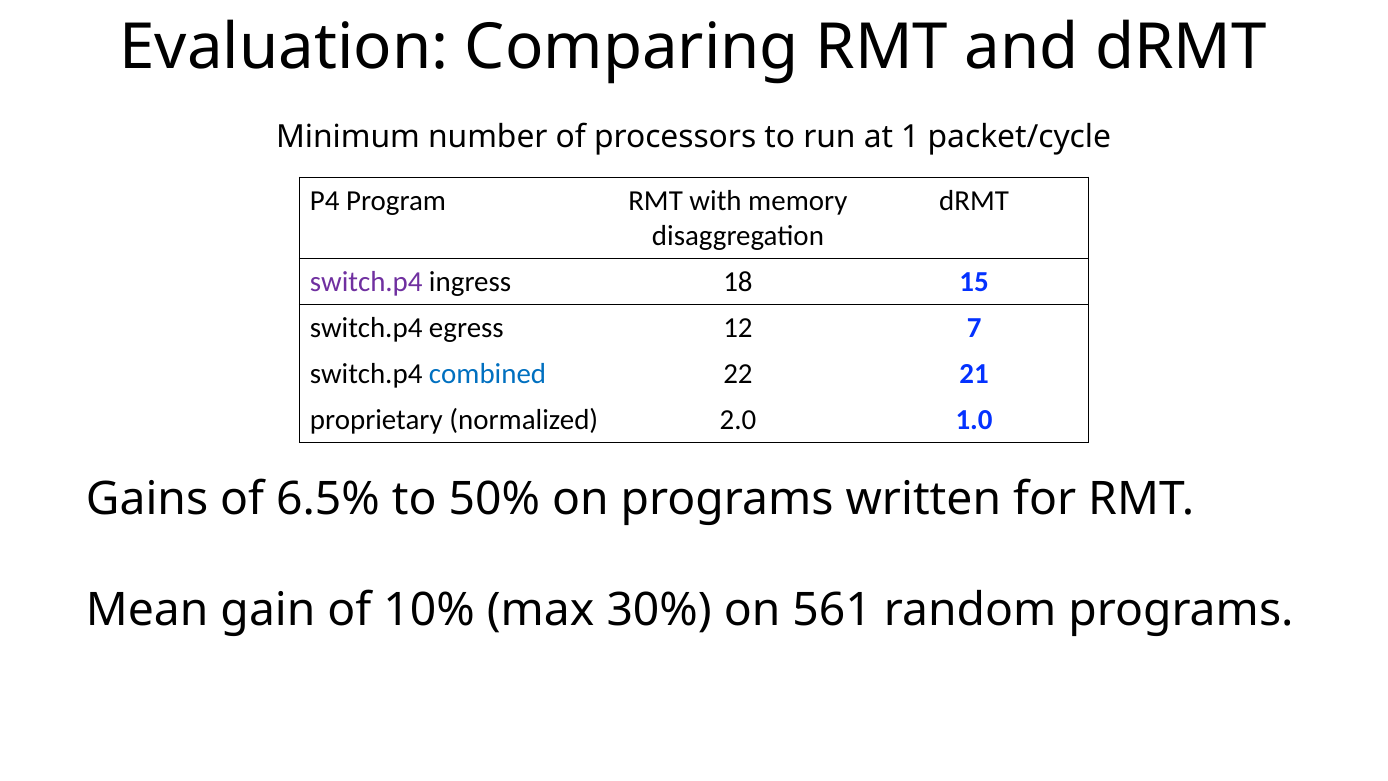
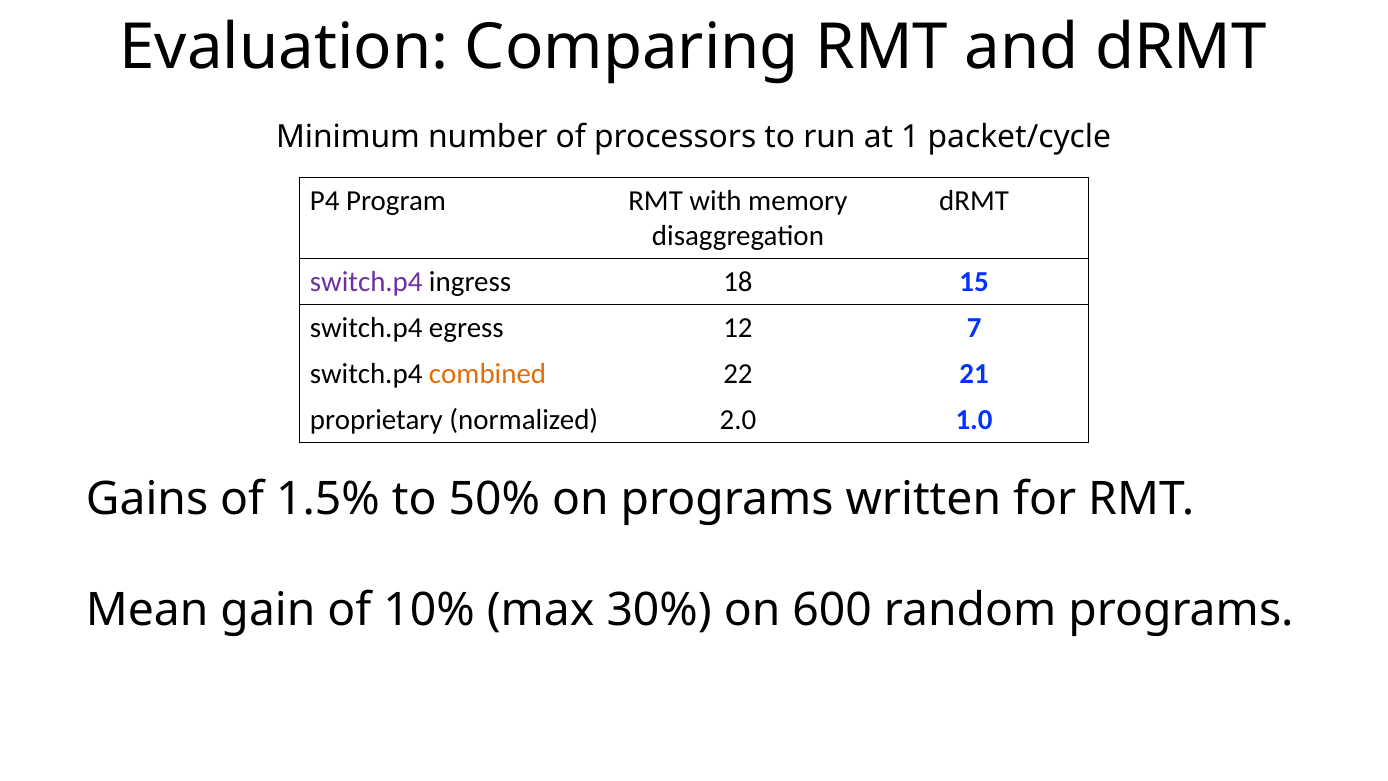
combined colour: blue -> orange (488, 374)
6.5%: 6.5% -> 1.5% (328, 499)
561: 561 -> 600 (832, 610)
